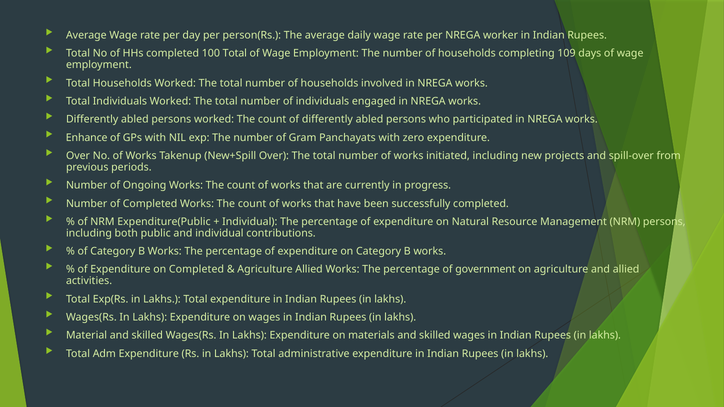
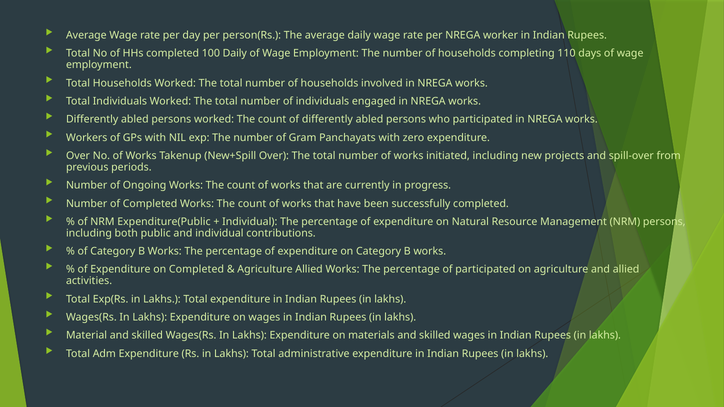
100 Total: Total -> Daily (235, 53)
109: 109 -> 110 (566, 53)
Enhance: Enhance -> Workers (87, 138)
of government: government -> participated (485, 270)
